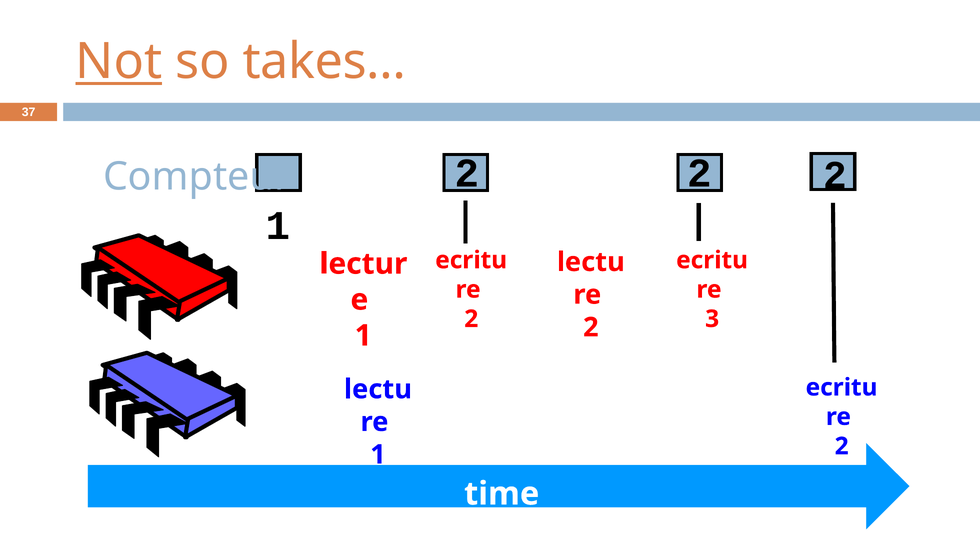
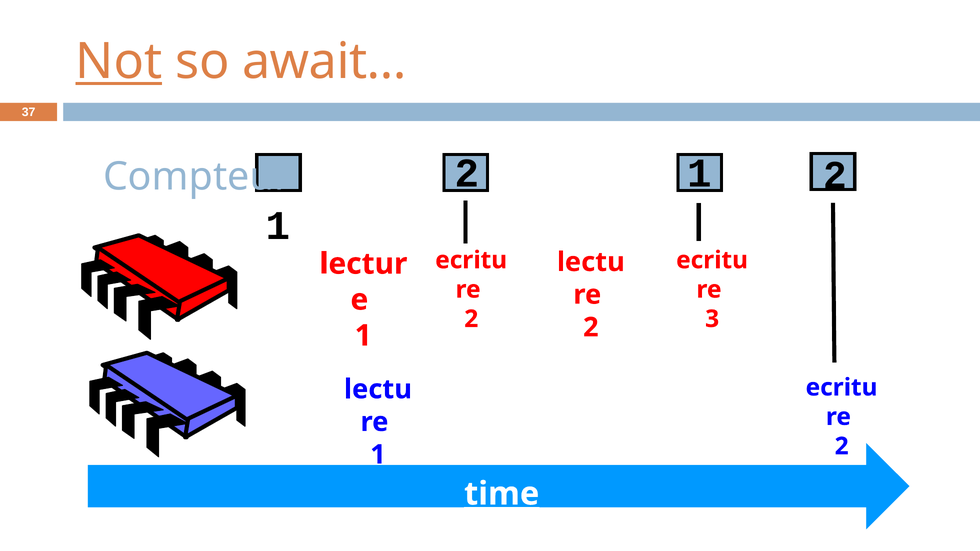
takes…: takes… -> await… (324, 62)
2: 2 -> 1 (700, 174)
time underline: none -> present (502, 494)
